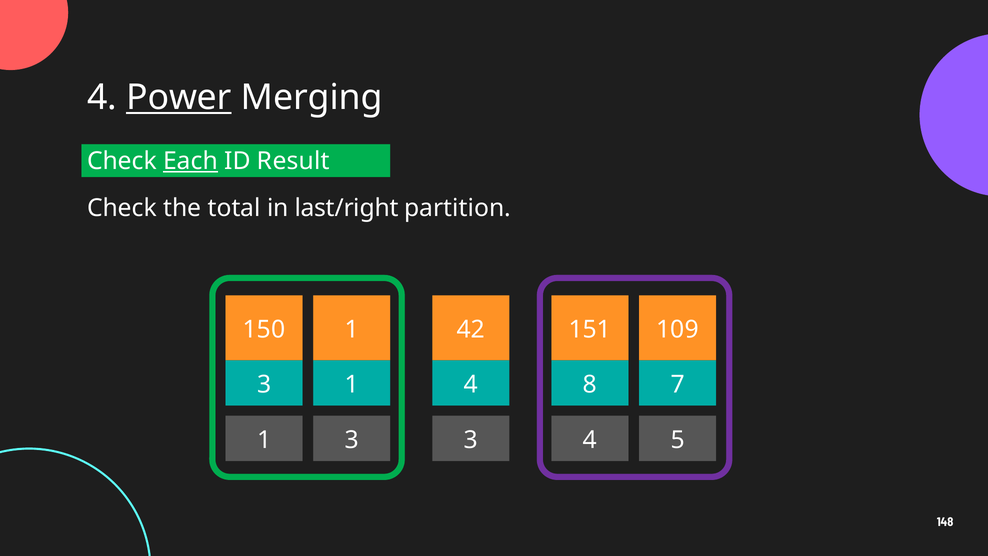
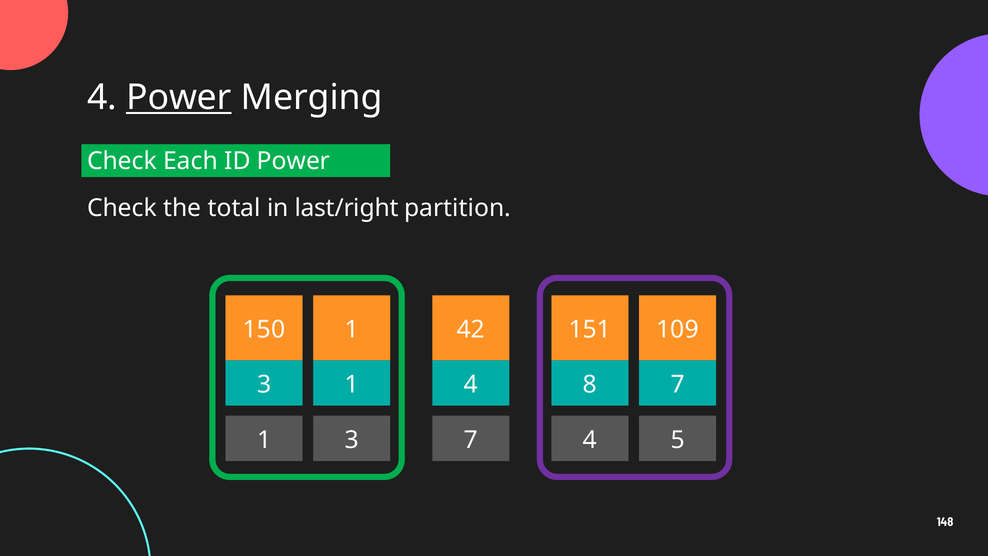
Each underline: present -> none (191, 161)
ID Result: Result -> Power (294, 161)
3 3: 3 -> 7 (471, 440)
